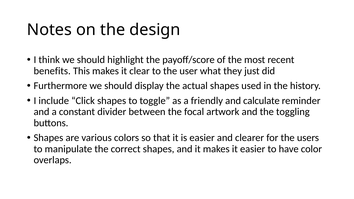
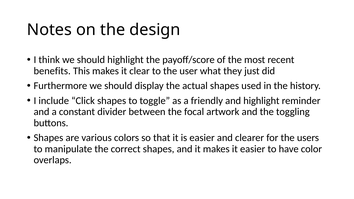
and calculate: calculate -> highlight (261, 101)
